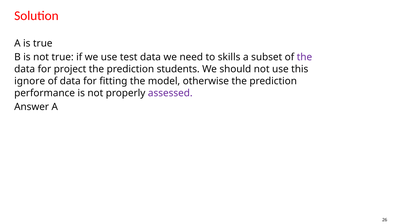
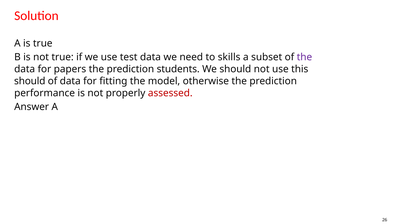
project: project -> papers (70, 69)
ignore: ignore -> should (30, 81)
assessed colour: purple -> red (170, 93)
